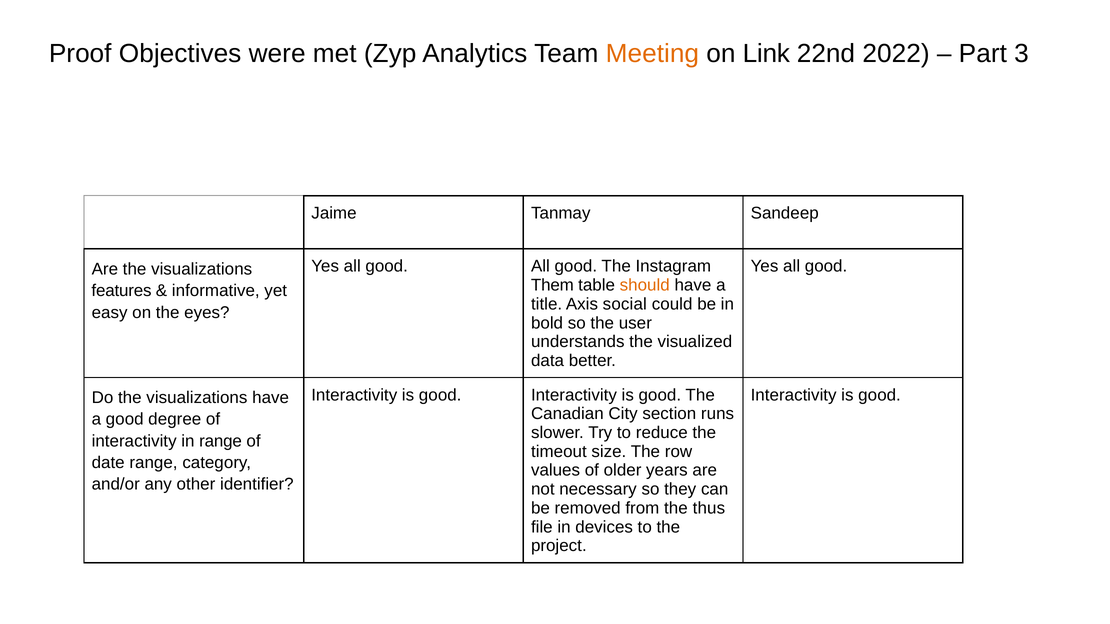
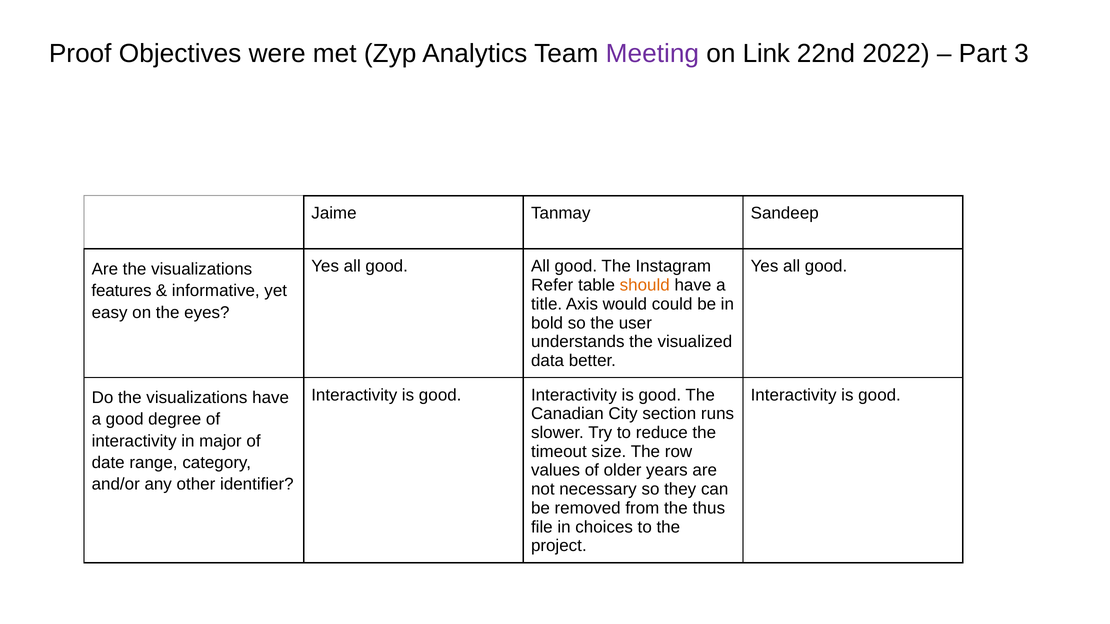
Meeting colour: orange -> purple (652, 54)
Them: Them -> Refer (552, 285)
social: social -> would (625, 304)
in range: range -> major (220, 441)
devices: devices -> choices (604, 527)
